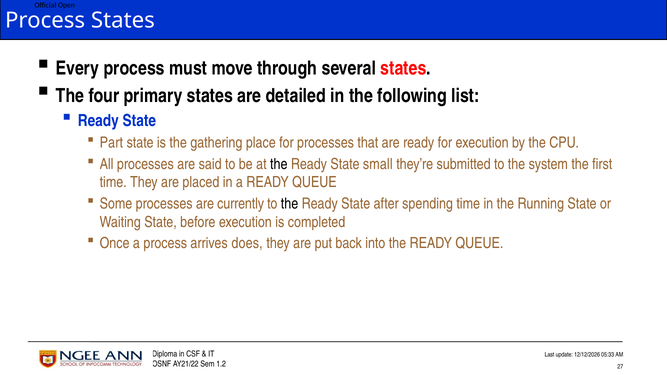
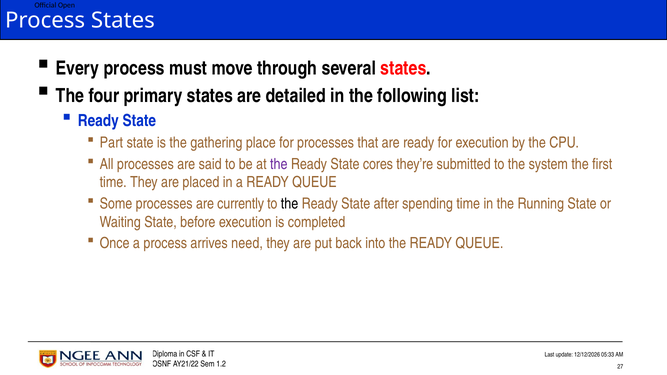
the colour: black -> purple (279, 164)
small: small -> cores (378, 164)
does: does -> need (247, 244)
